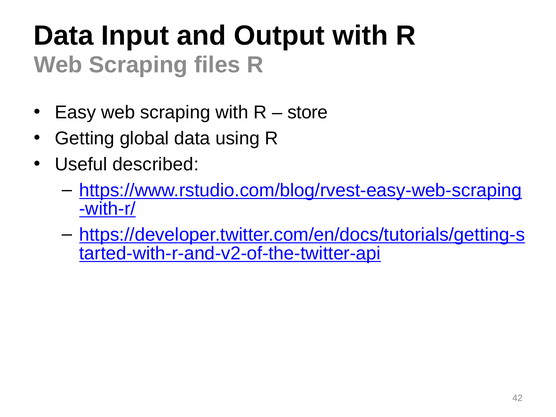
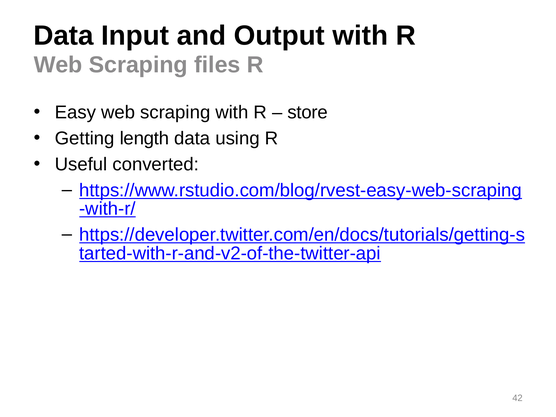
global: global -> length (144, 138)
described: described -> converted (156, 164)
